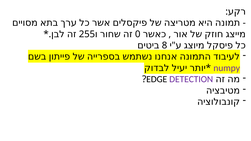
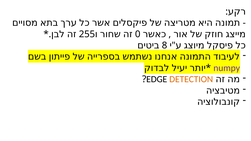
DETECTION colour: purple -> orange (191, 79)
